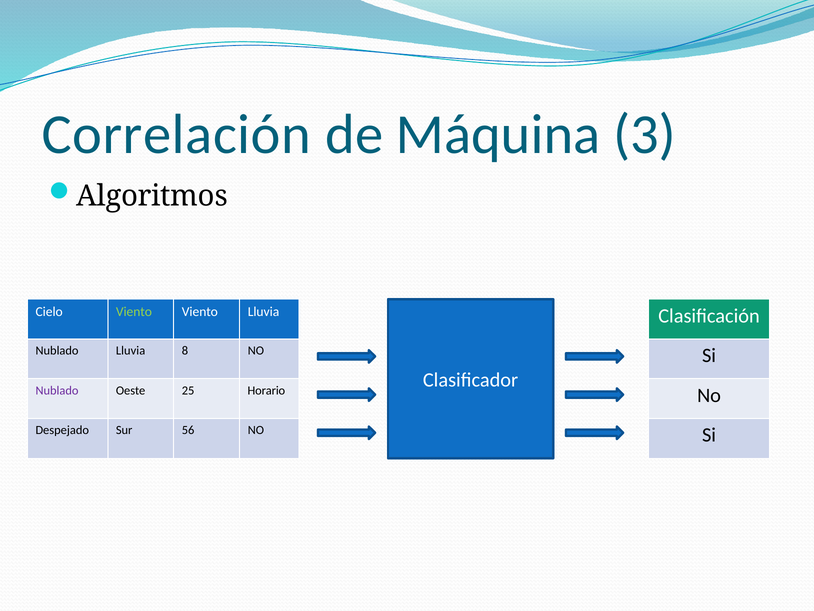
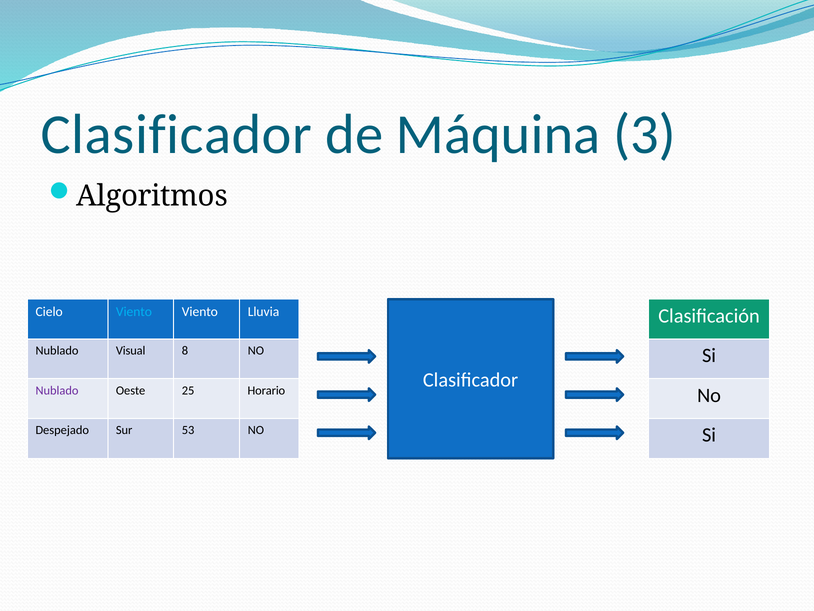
Correlación: Correlación -> Clasificador (176, 134)
Viento colour: light green -> light blue (134, 311)
Nublado Lluvia: Lluvia -> Visual (131, 351)
56: 56 -> 53 (188, 430)
